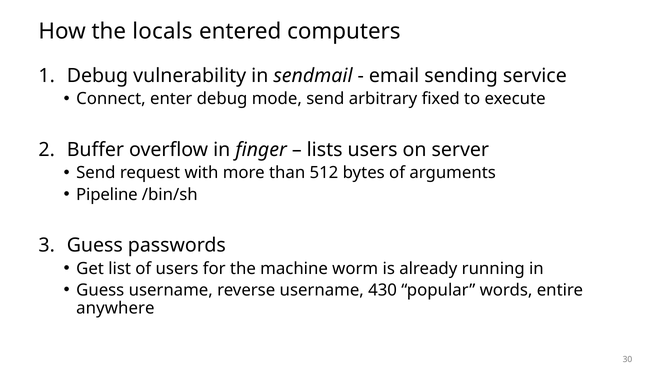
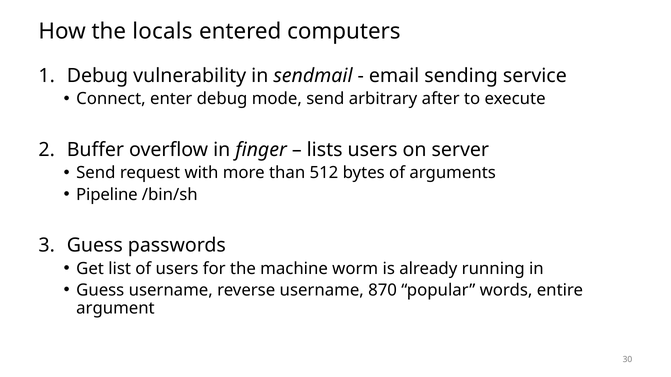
fixed: fixed -> after (441, 99)
430: 430 -> 870 (383, 290)
anywhere: anywhere -> argument (115, 309)
